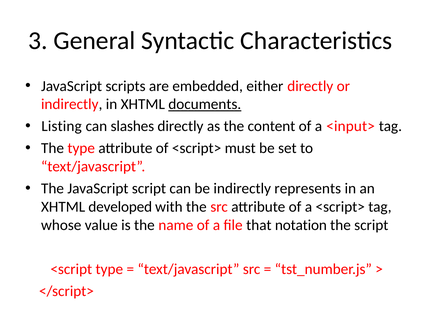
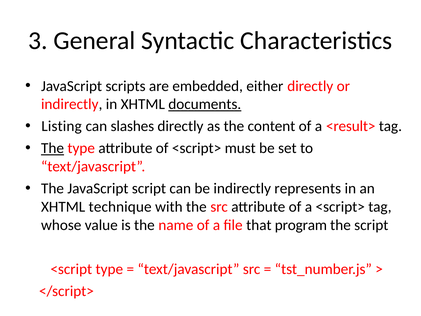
<input>: <input> -> <result> (351, 126)
The underline: none -> present (53, 148)
developed: developed -> technique (120, 207)
notation: notation -> program (301, 225)
